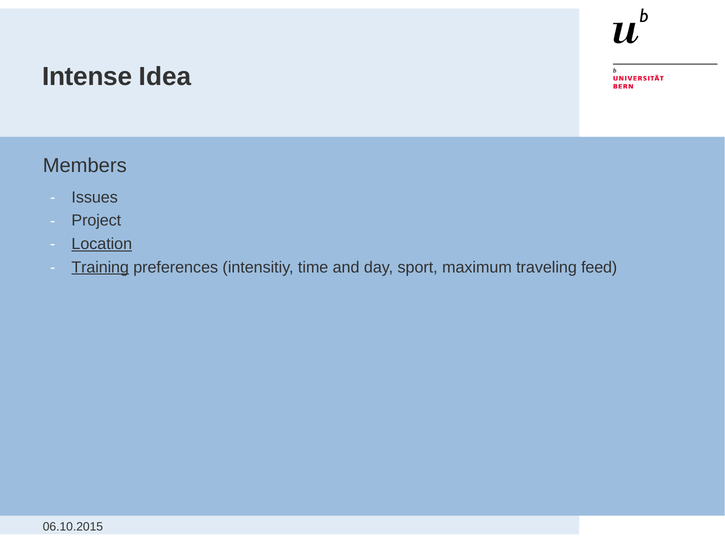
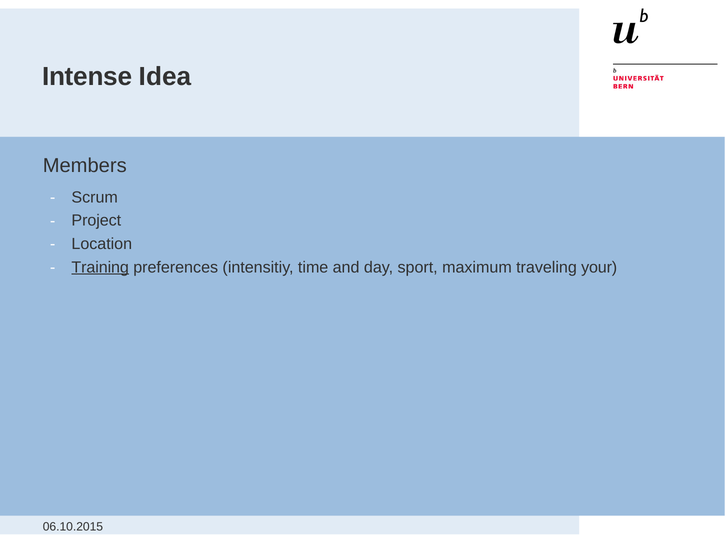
Issues: Issues -> Scrum (95, 198)
Location underline: present -> none (102, 244)
feed: feed -> your (599, 268)
